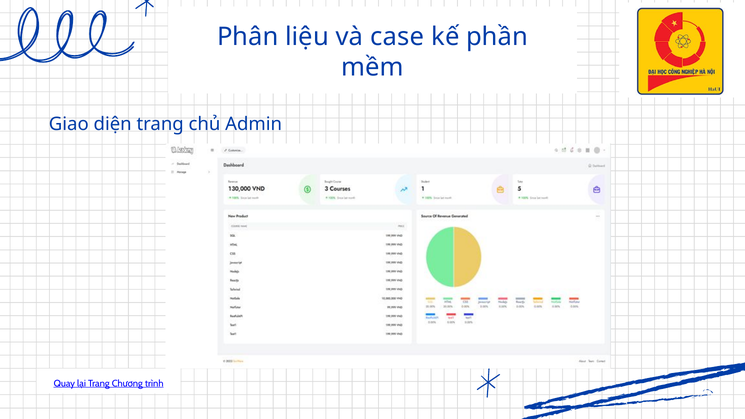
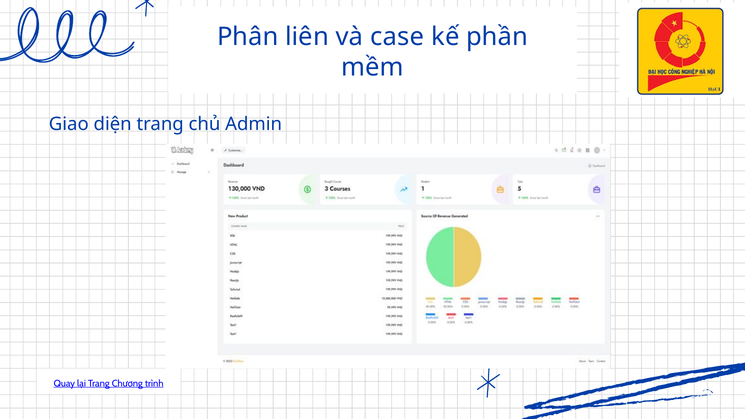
liệu: liệu -> liên (307, 37)
